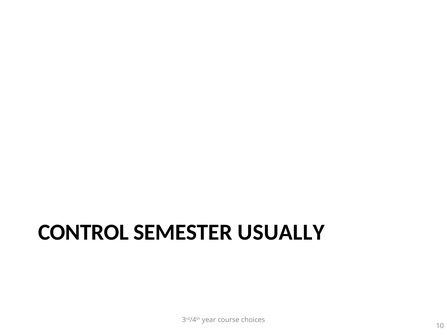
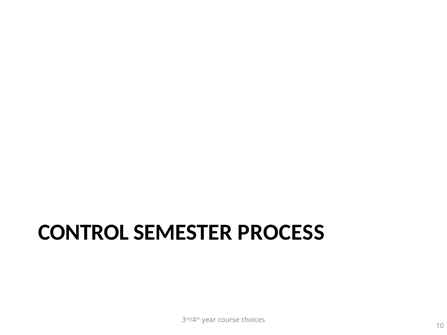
USUALLY: USUALLY -> PROCESS (281, 232)
